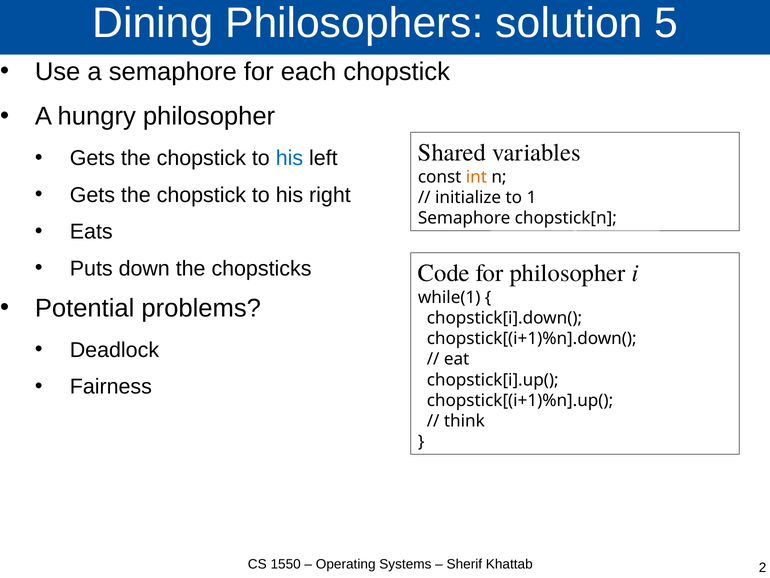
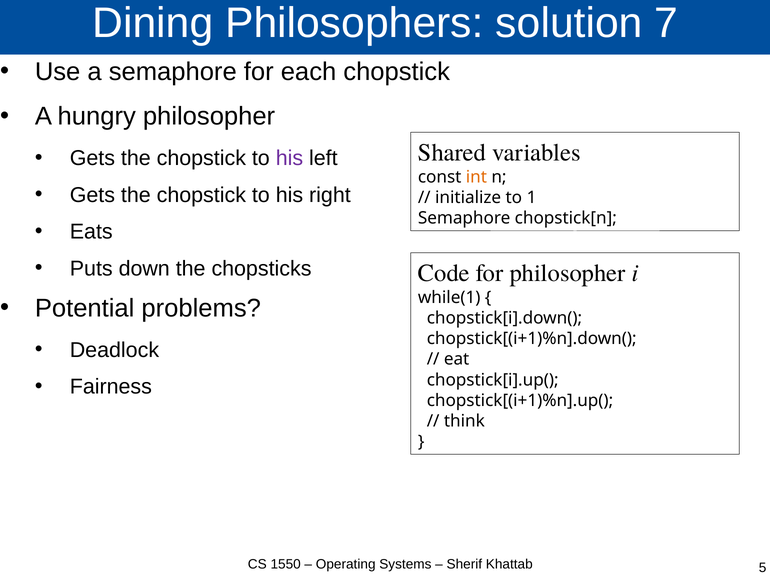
5: 5 -> 7 (666, 23)
his colour: blue -> purple (289, 158)
2: 2 -> 5 (763, 567)
